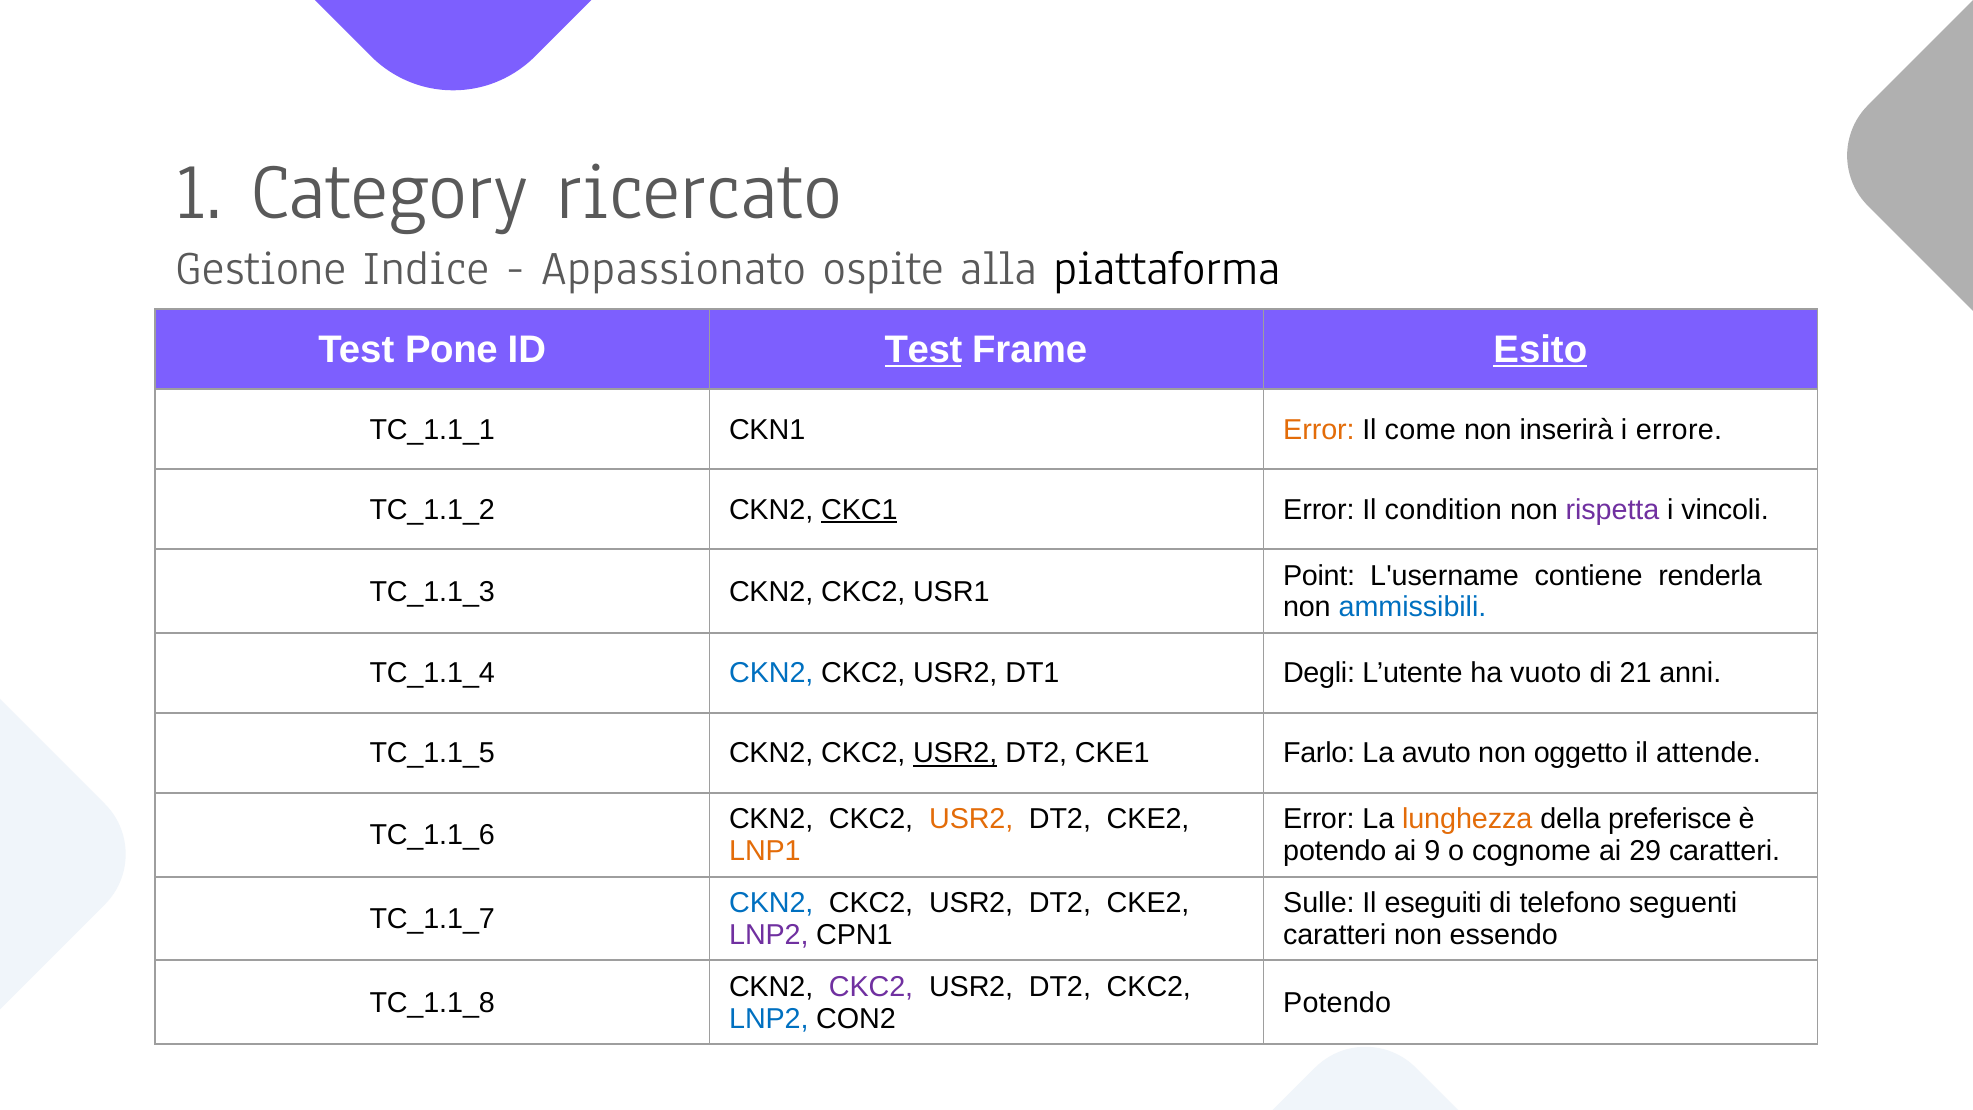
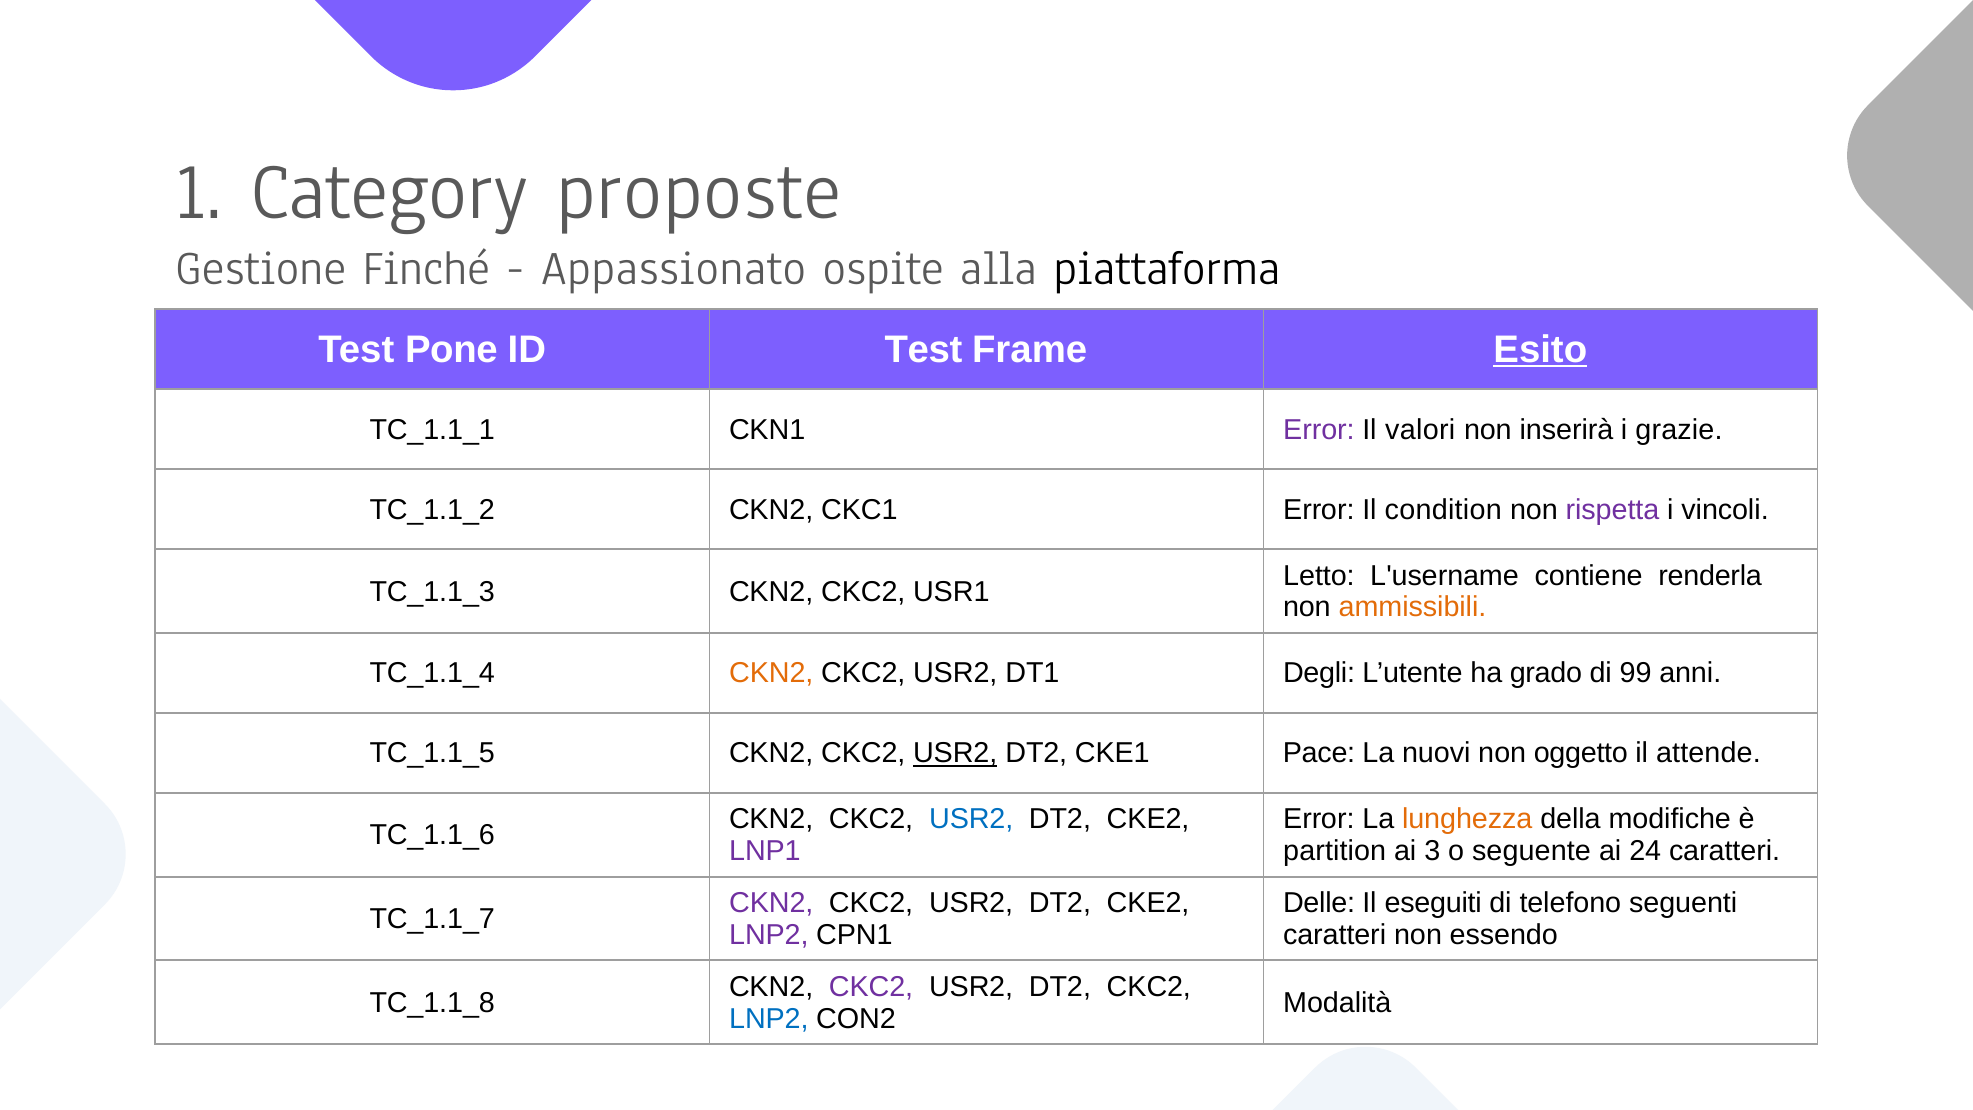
ricercato: ricercato -> proposte (699, 191)
Indice: Indice -> Finché (426, 268)
Test underline: present -> none (923, 350)
Error colour: orange -> purple (1319, 430)
come: come -> valori (1420, 430)
errore: errore -> grazie (1679, 430)
CKC1 underline: present -> none (859, 510)
Point: Point -> Letto (1319, 576)
ammissibili colour: blue -> orange (1412, 607)
CKN2 colour: blue -> orange (771, 673)
vuoto: vuoto -> grado (1546, 673)
21: 21 -> 99 (1636, 673)
Farlo: Farlo -> Pace (1319, 753)
avuto: avuto -> nuovi (1436, 753)
USR2 colour: orange -> blue (971, 819)
preferisce: preferisce -> modifiche (1670, 819)
LNP1 colour: orange -> purple (765, 851)
potendo: potendo -> partition (1335, 851)
9: 9 -> 3 (1432, 851)
cognome: cognome -> seguente (1531, 851)
29: 29 -> 24 (1645, 851)
CKN2 colour: blue -> purple (771, 903)
Sulle: Sulle -> Delle (1319, 903)
Potendo: Potendo -> Modalità (1337, 1002)
